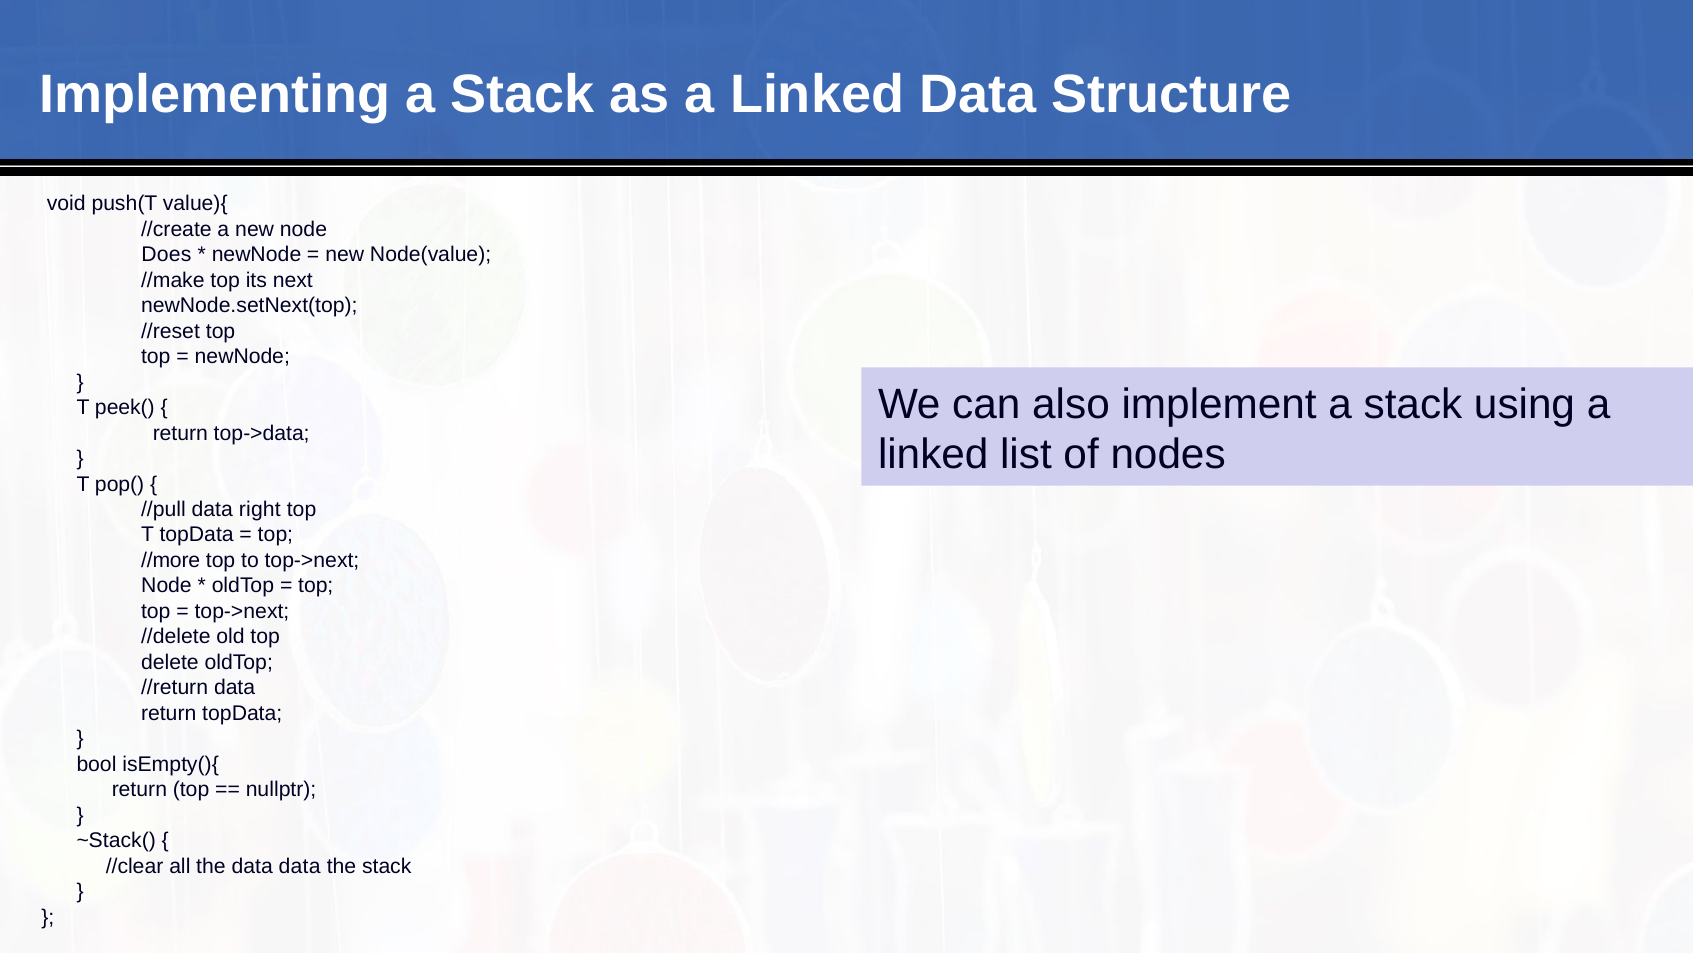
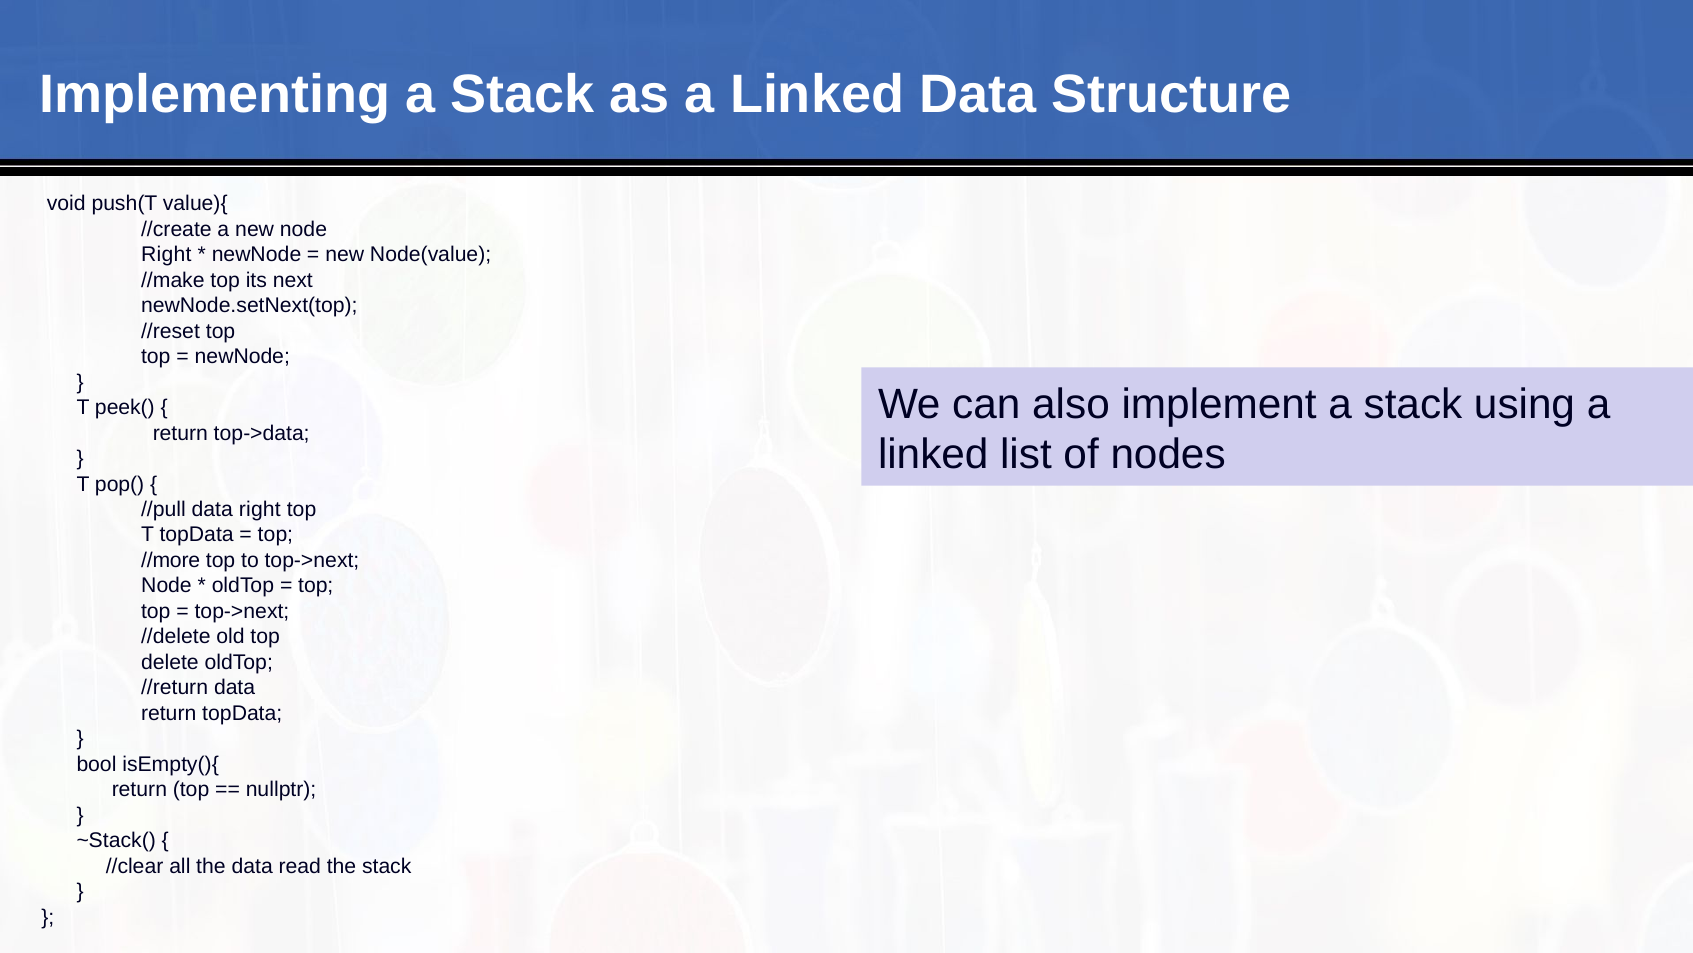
Does: Does -> Right (166, 255)
data data: data -> read (300, 866)
